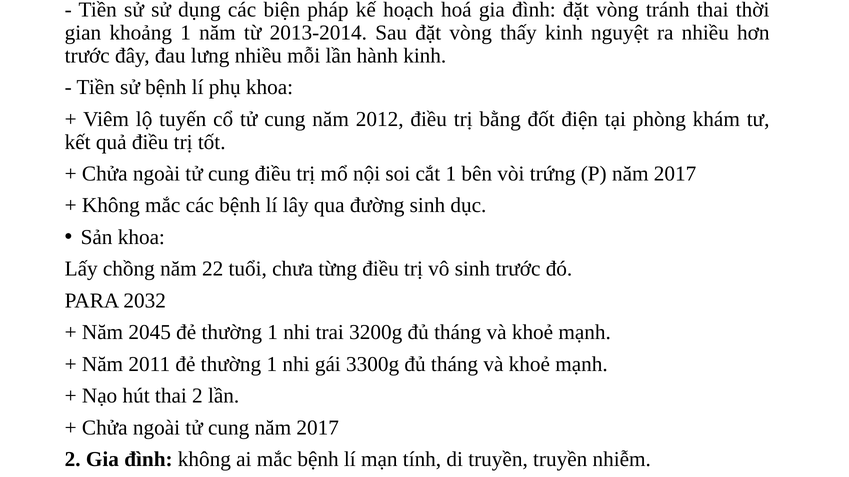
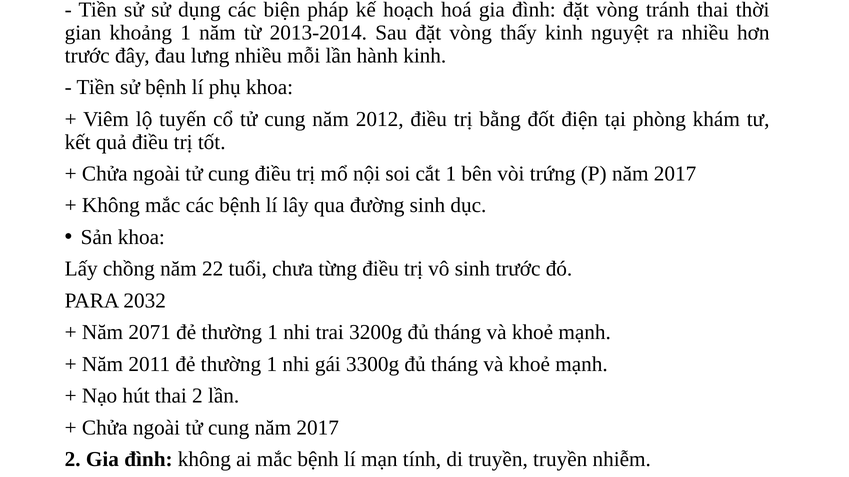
2045: 2045 -> 2071 (150, 333)
